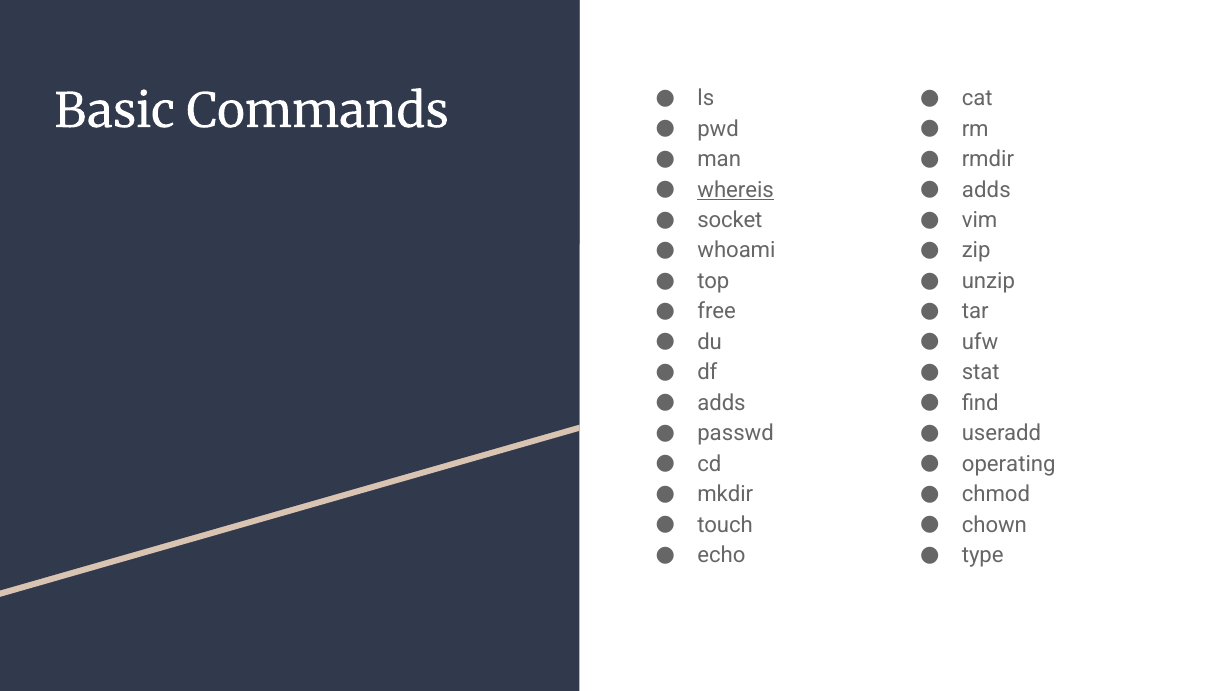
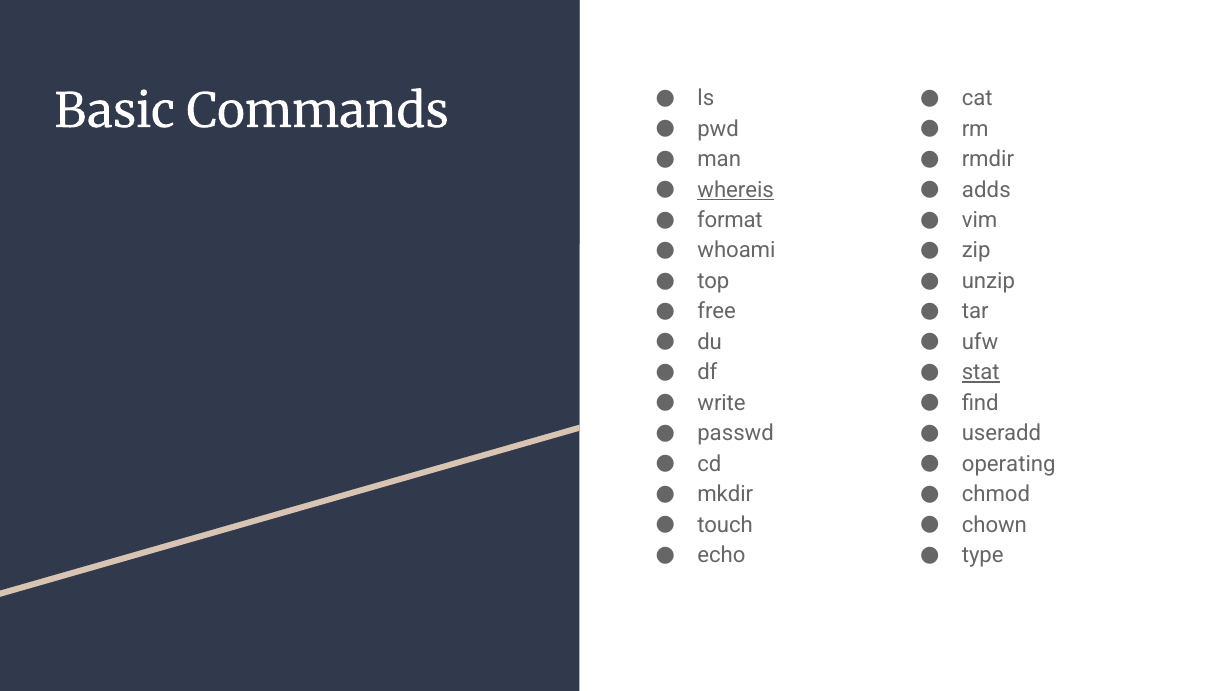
socket: socket -> format (730, 220)
stat underline: none -> present (981, 372)
adds: adds -> write (722, 403)
